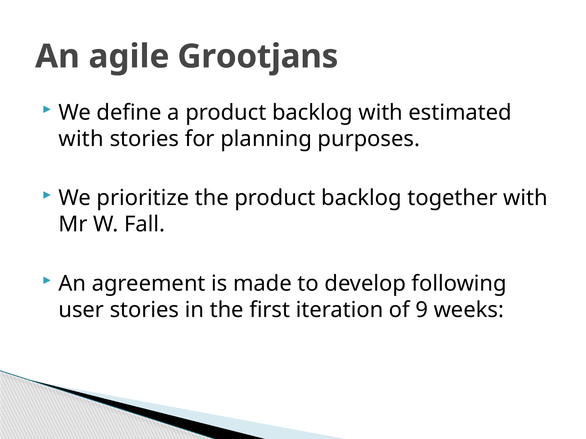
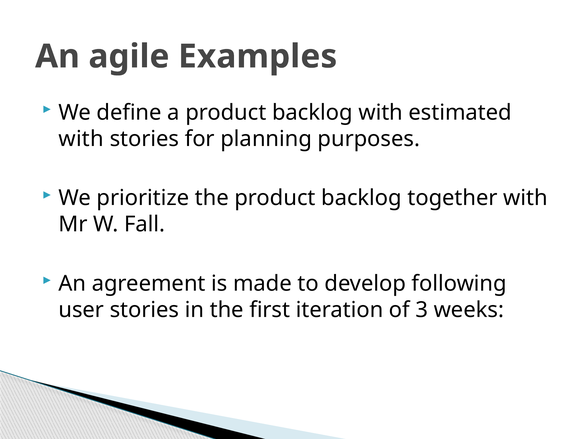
Grootjans: Grootjans -> Examples (258, 57)
9: 9 -> 3 (422, 310)
